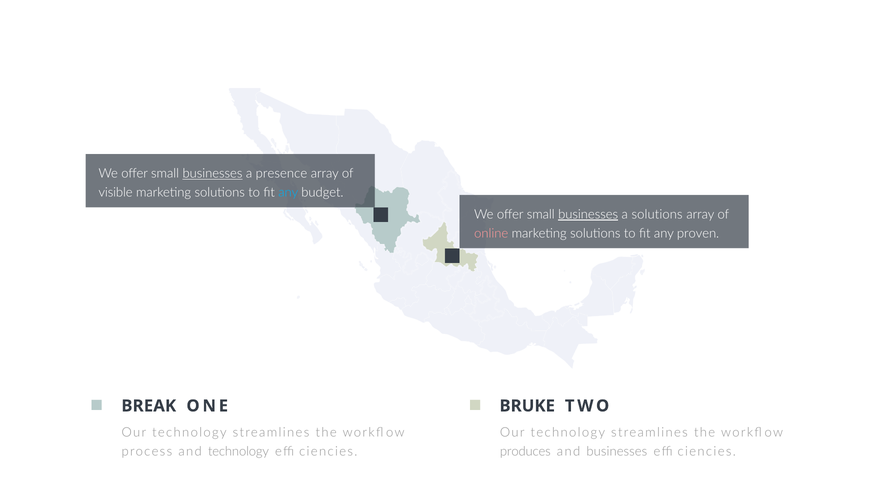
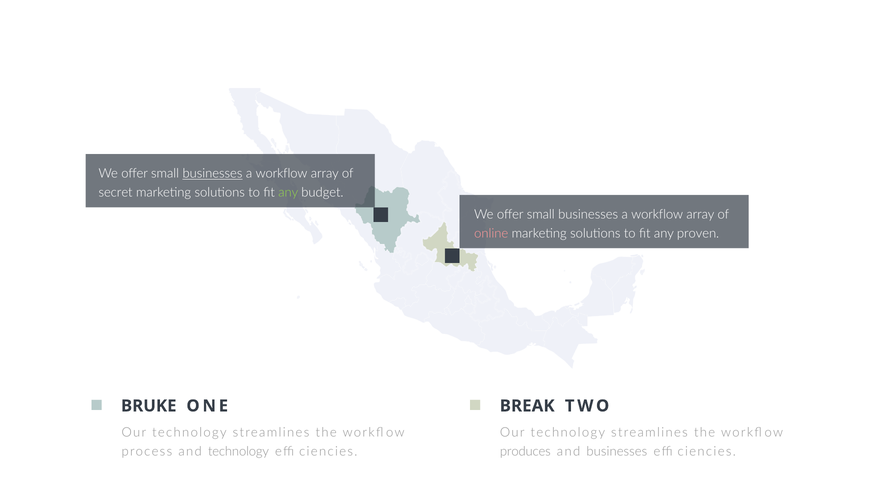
presence: presence -> workflow (282, 173)
visible: visible -> secret (116, 192)
any colour: light blue -> light green (288, 192)
businesses underline: present -> none (588, 214)
solutions: solutions -> workflow (657, 214)
BREAK: BREAK -> BRUKE (149, 406)
BRUKE: BRUKE -> BREAK (527, 406)
